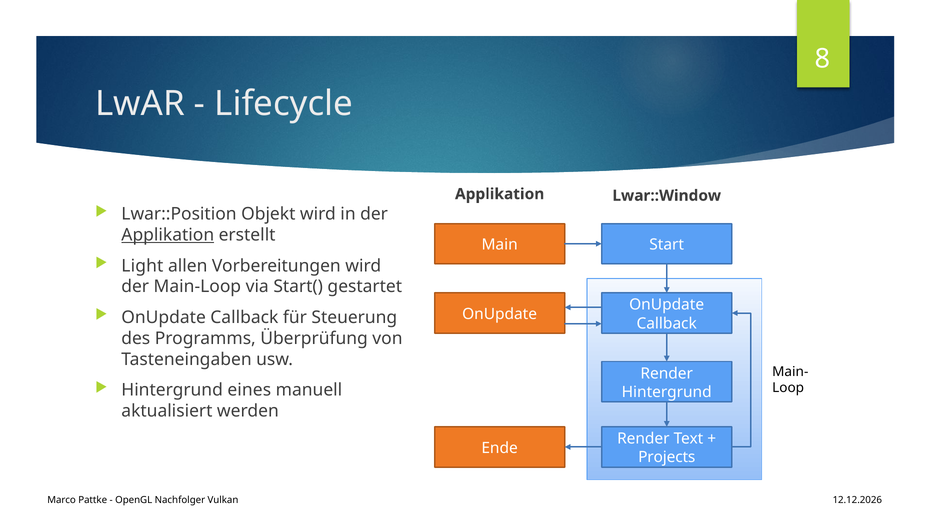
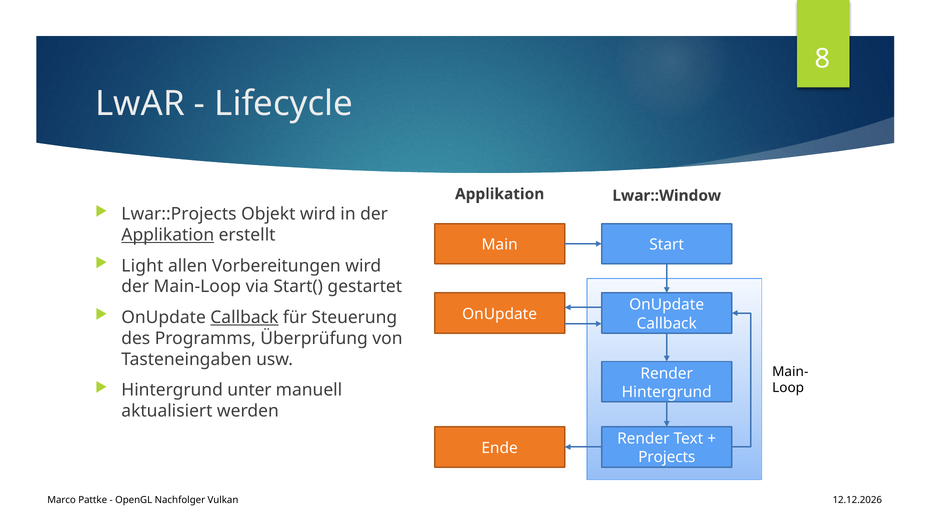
Lwar::Position: Lwar::Position -> Lwar::Projects (179, 214)
Callback underline: none -> present (244, 317)
eines: eines -> unter (249, 390)
